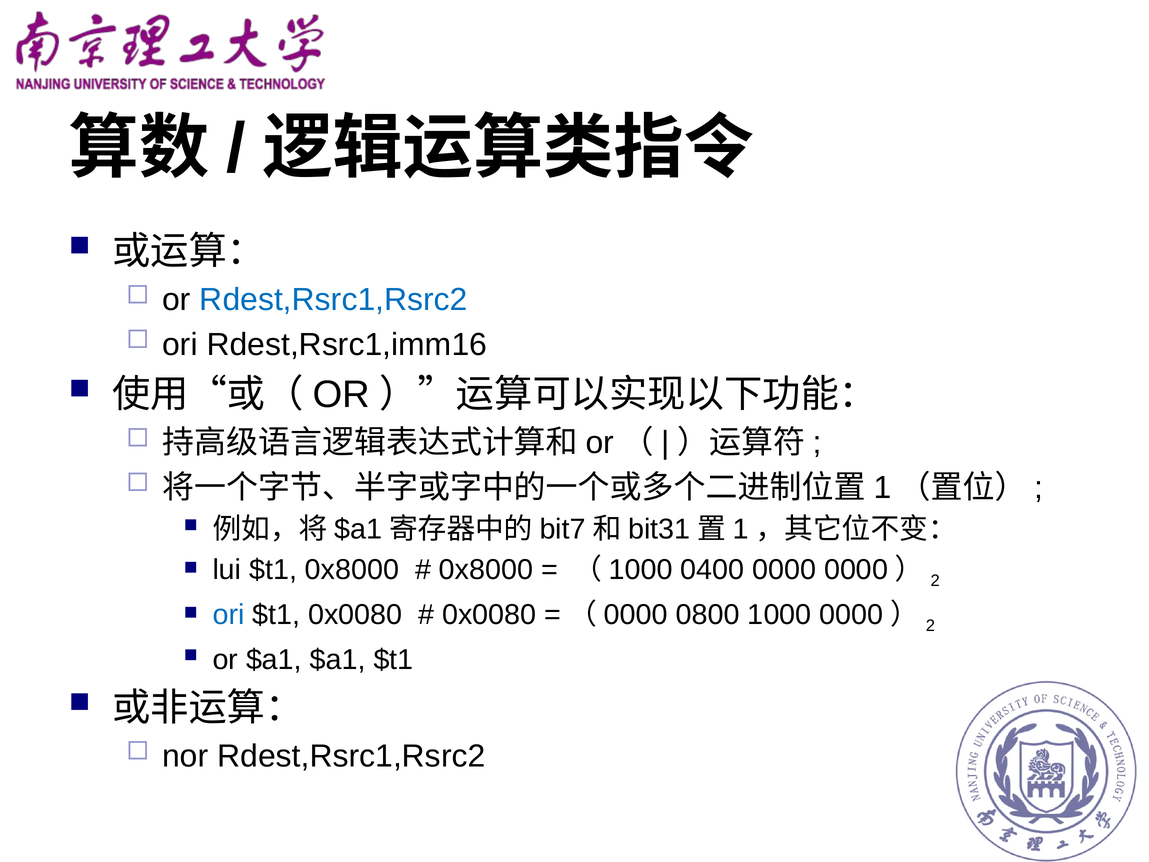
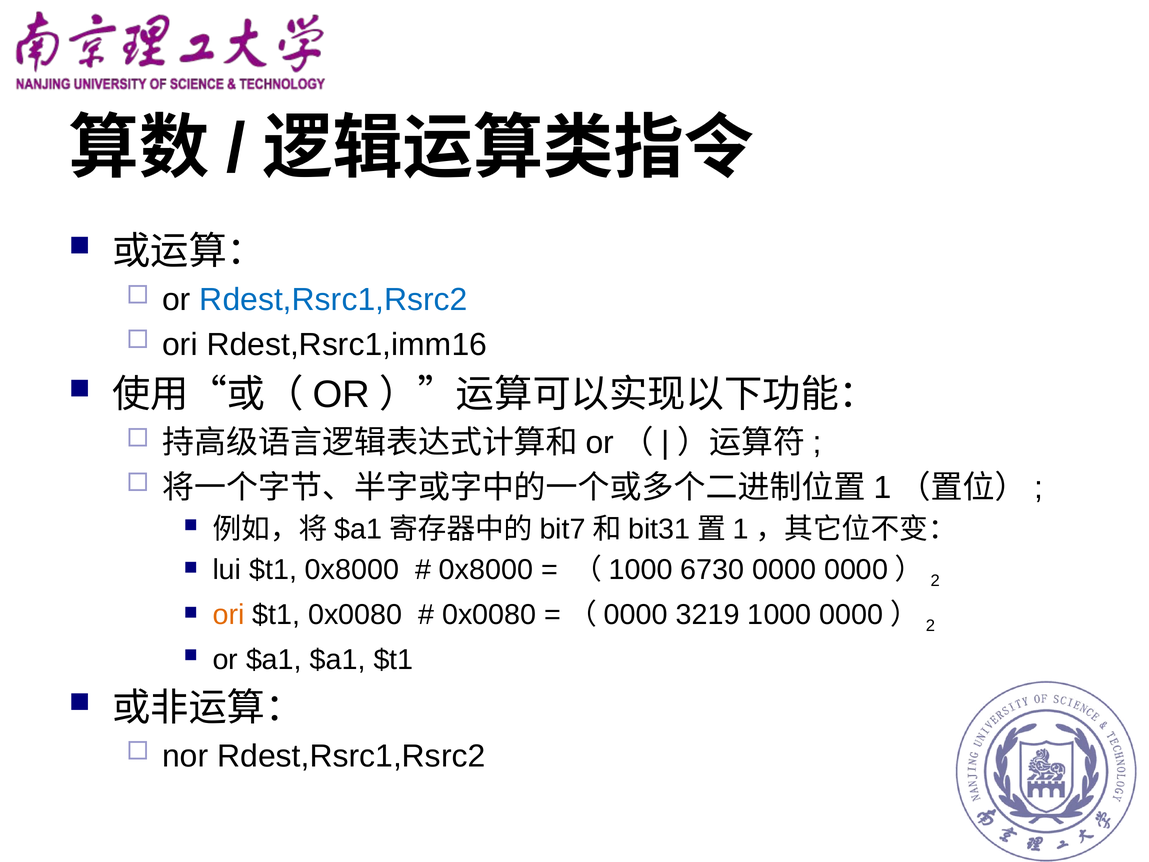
0400: 0400 -> 6730 (712, 569)
ori colour: blue -> orange (228, 614)
0800: 0800 -> 3219 (708, 614)
